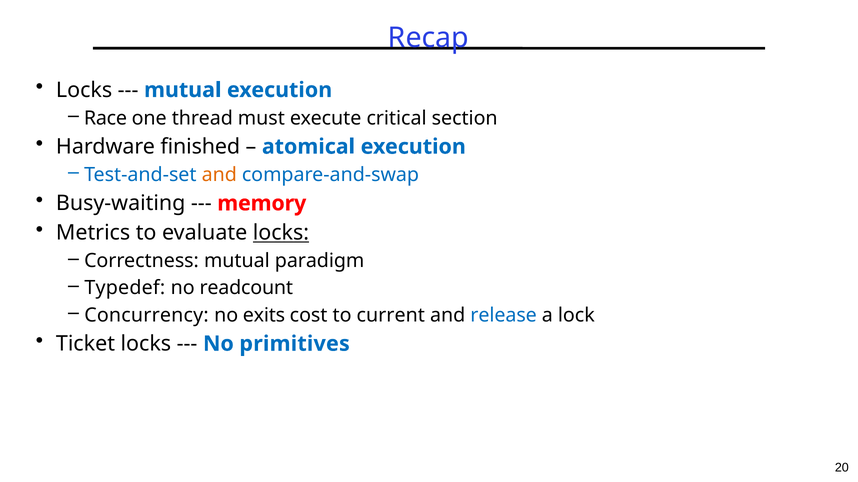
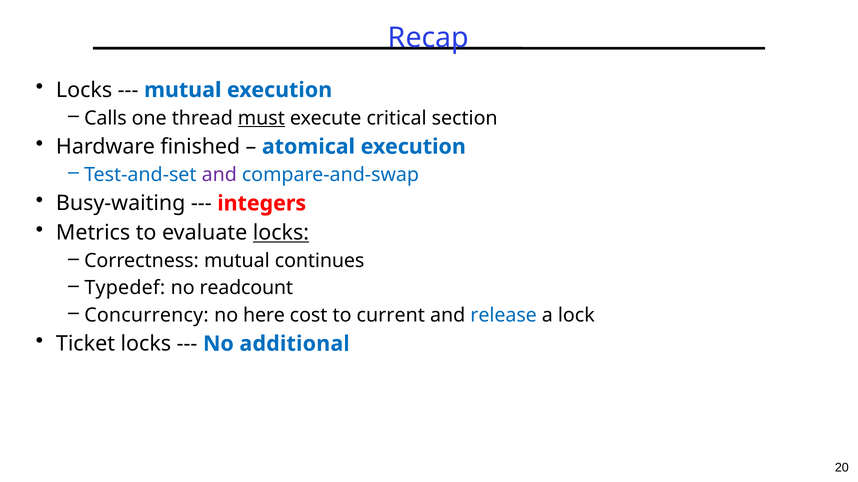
Race: Race -> Calls (105, 118)
must underline: none -> present (261, 118)
and colour: orange -> purple (219, 175)
memory: memory -> integers (262, 204)
paradigm: paradigm -> continues (320, 261)
exits: exits -> here (264, 316)
primitives: primitives -> additional (295, 344)
